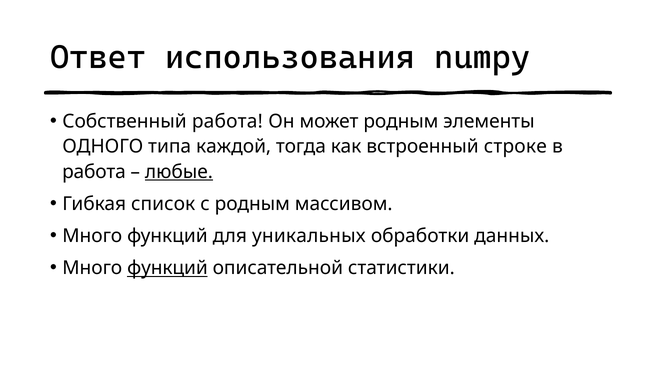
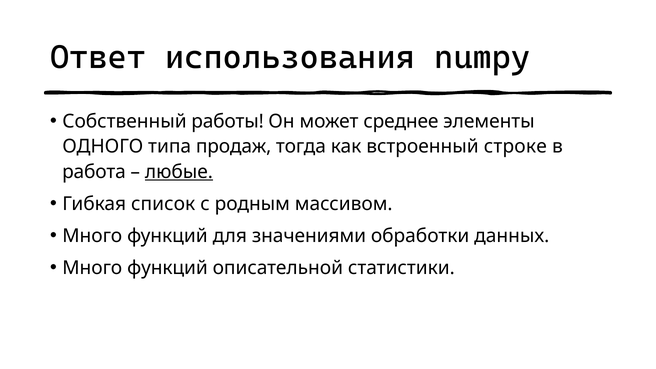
Собственный работа: работа -> работы (228, 121)
может родным: родным -> среднее (401, 121)
каждой: каждой -> продаж (234, 147)
уникальных: уникальных -> значениями (309, 236)
функций underline: present -> none (167, 268)
